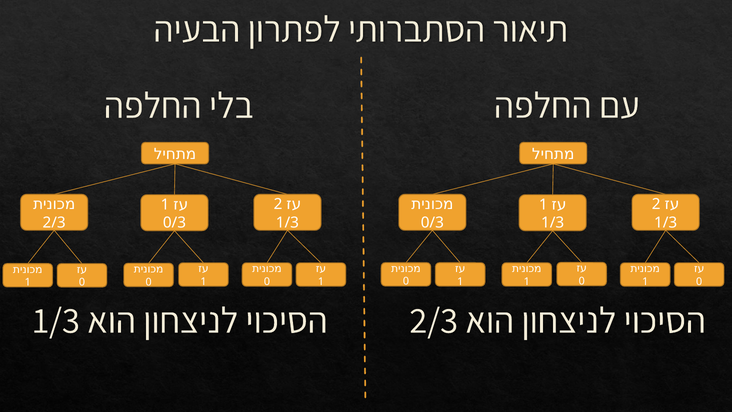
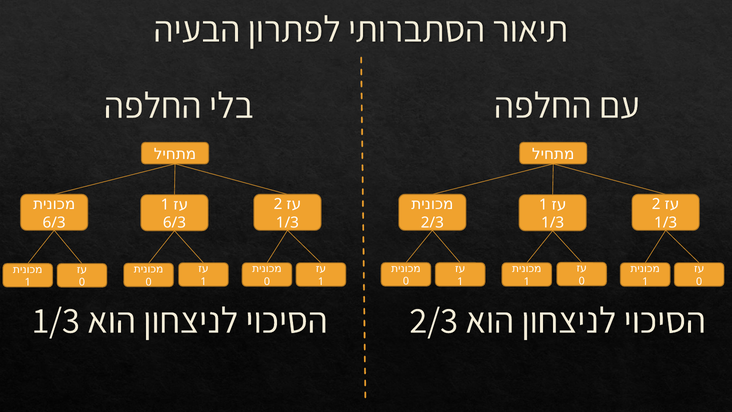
2/3: 2/3 -> 6/3 (54, 222)
0/3: 0/3 -> 2/3 (432, 222)
0/3: 0/3 -> 6/3 (174, 223)
